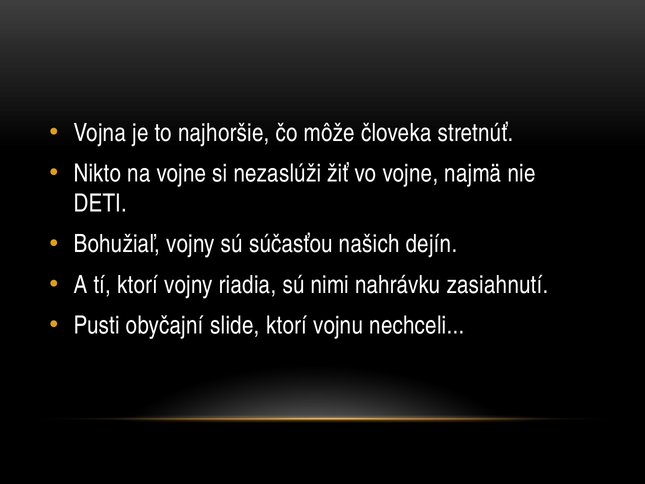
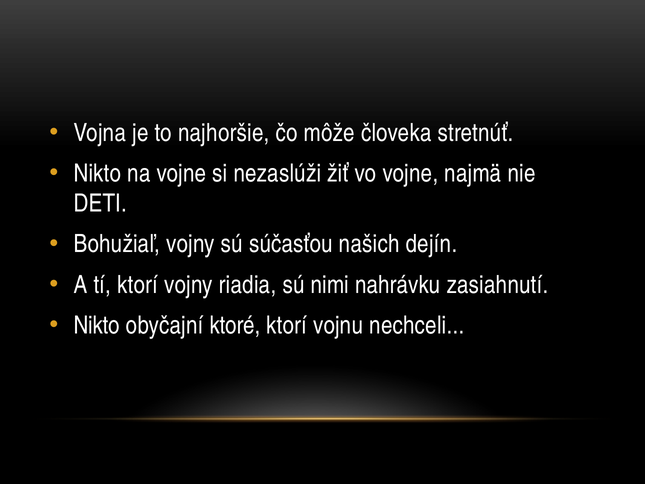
Pusti: Pusti -> Nikto (97, 325)
slide: slide -> ktoré (235, 325)
